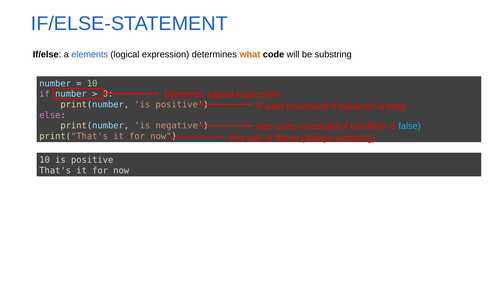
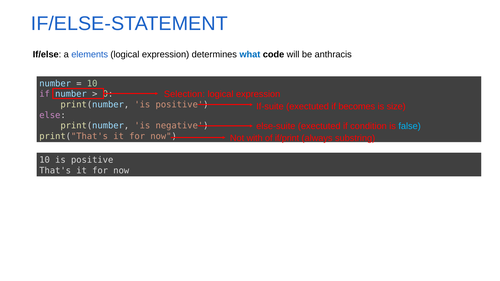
what colour: orange -> blue (250, 54)
be substring: substring -> anthracis (333, 54)
Elements: Elements -> Selection (184, 94)
lists: lists -> size (396, 107)
if/size: if/size -> if/print (287, 138)
